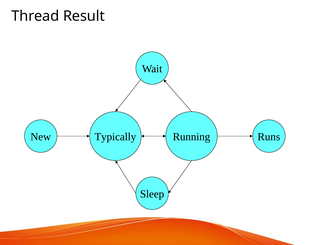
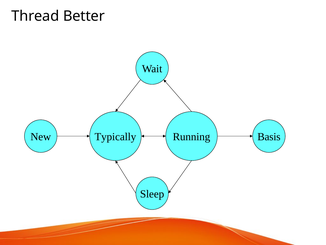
Result: Result -> Better (84, 16)
Runs: Runs -> Basis (269, 137)
